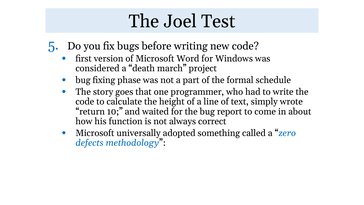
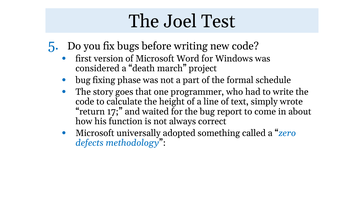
10: 10 -> 17 (115, 111)
